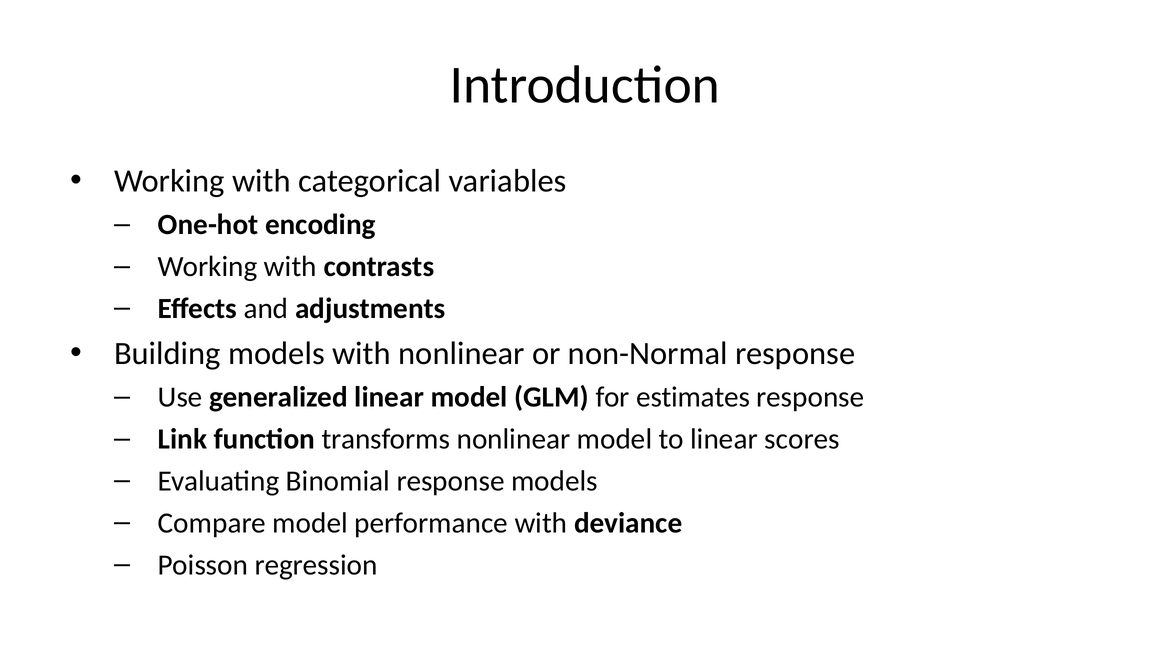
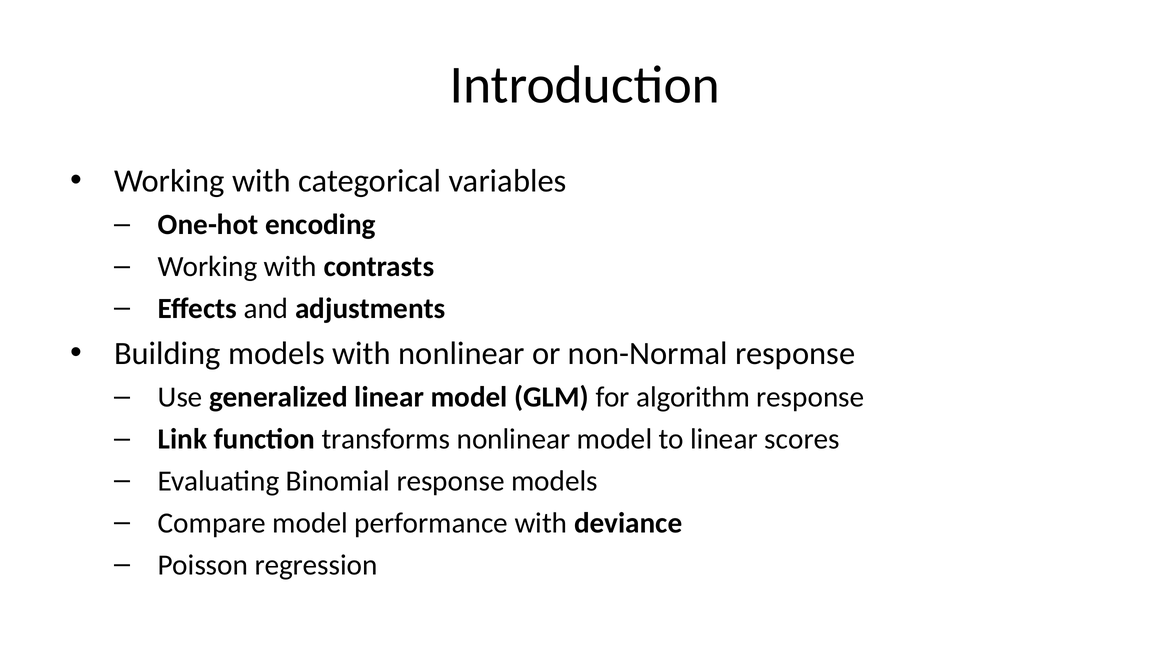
estimates: estimates -> algorithm (693, 397)
